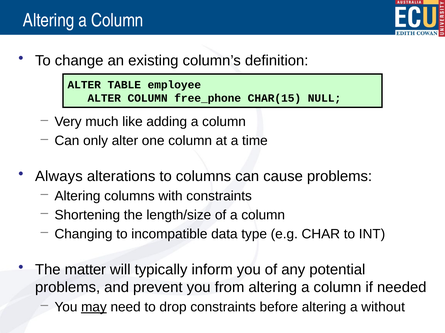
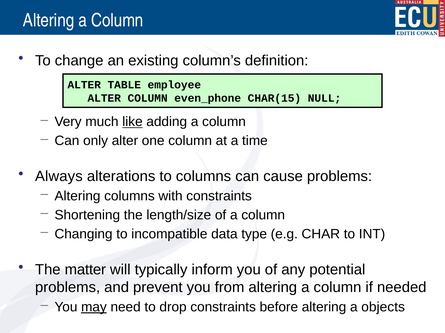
free_phone: free_phone -> even_phone (208, 98)
like underline: none -> present (132, 122)
without: without -> objects (383, 308)
